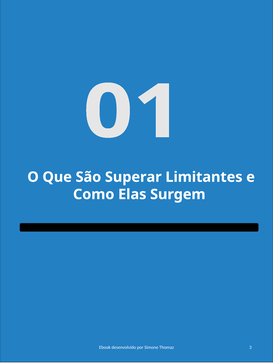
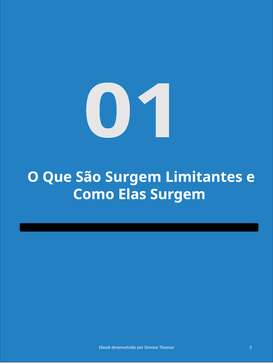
São Superar: Superar -> Surgem (133, 177)
